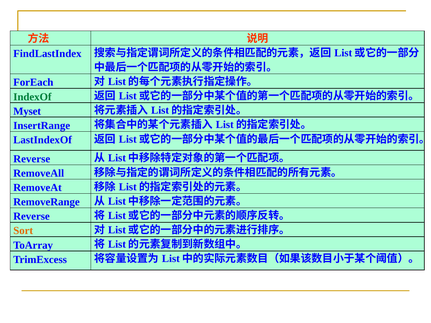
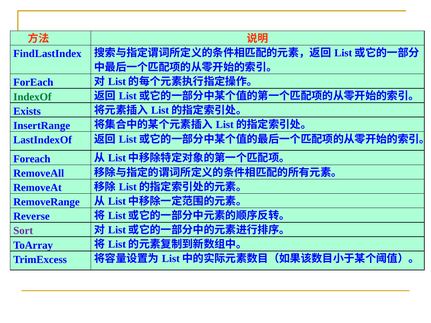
Myset: Myset -> Exists (27, 111)
Reverse: Reverse -> Foreach (32, 159)
Sort colour: orange -> purple (23, 231)
